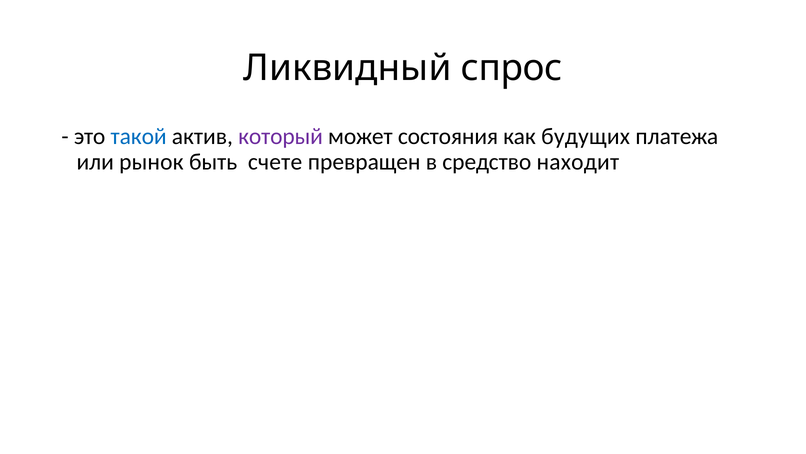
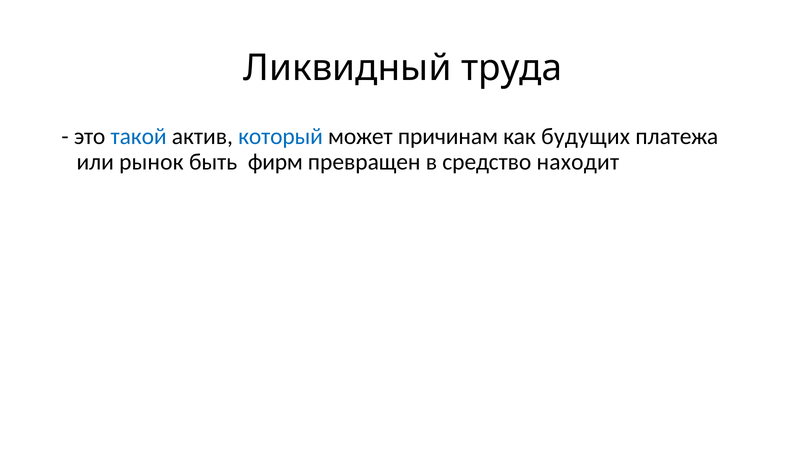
спрос: спрос -> труда (512, 68)
который colour: purple -> blue (281, 136)
состояния: состояния -> причинам (448, 136)
счете: счете -> фирм (275, 162)
